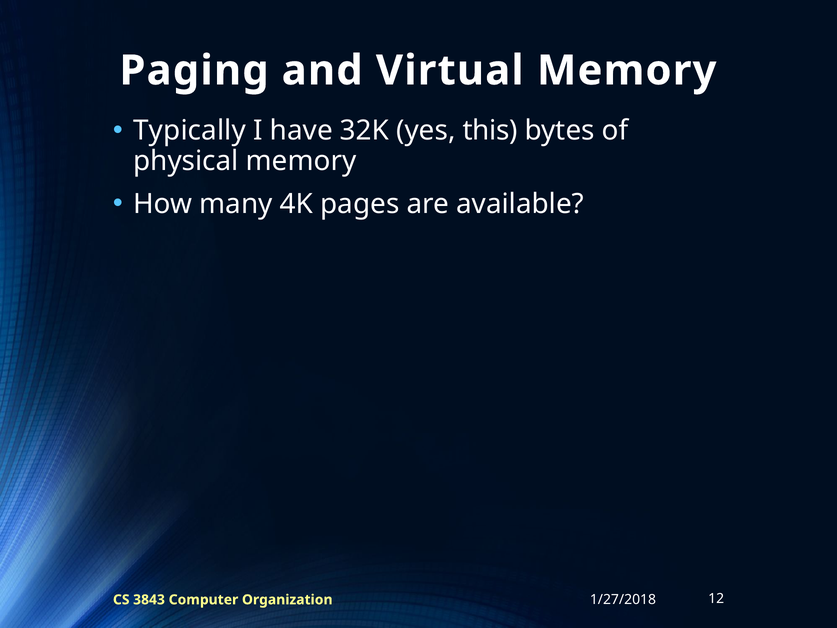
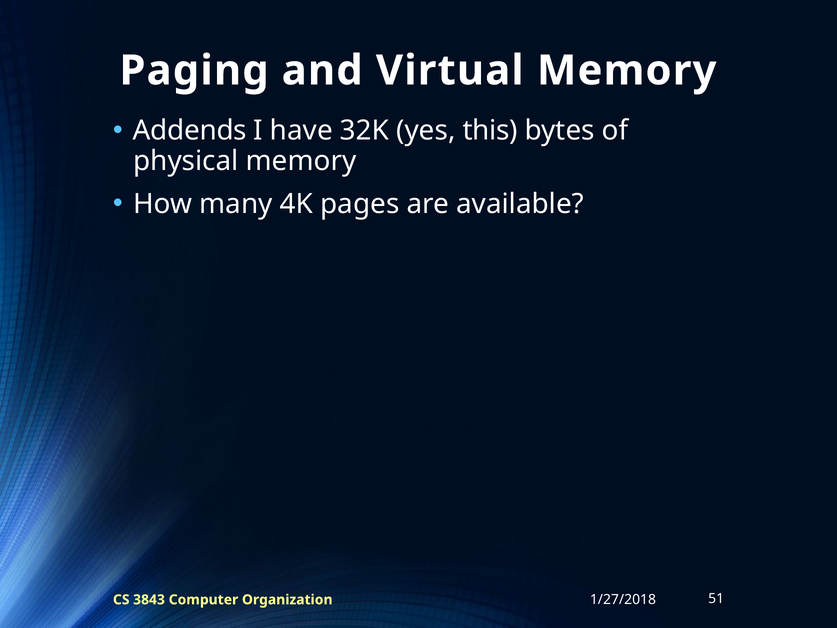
Typically: Typically -> Addends (190, 131)
12: 12 -> 51 (716, 598)
